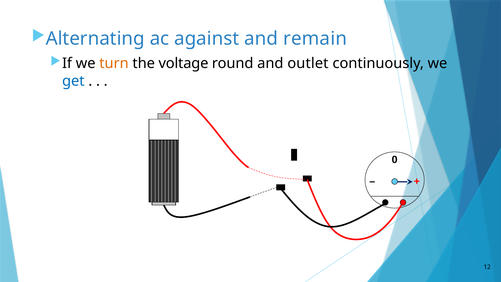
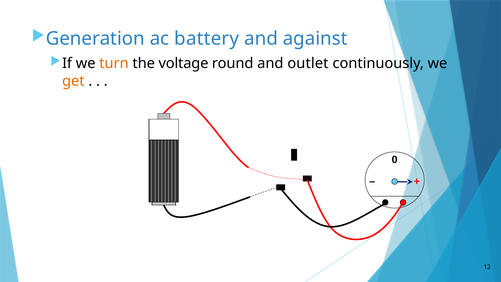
Alternating: Alternating -> Generation (95, 39)
against: against -> battery (207, 39)
remain: remain -> against (315, 39)
get colour: blue -> orange (73, 81)
